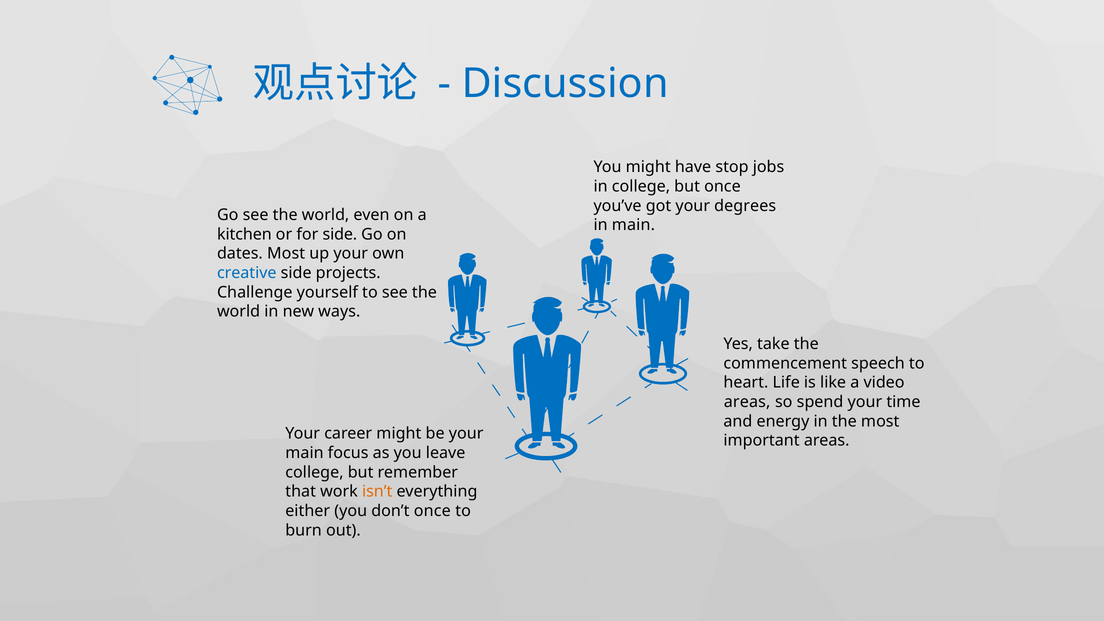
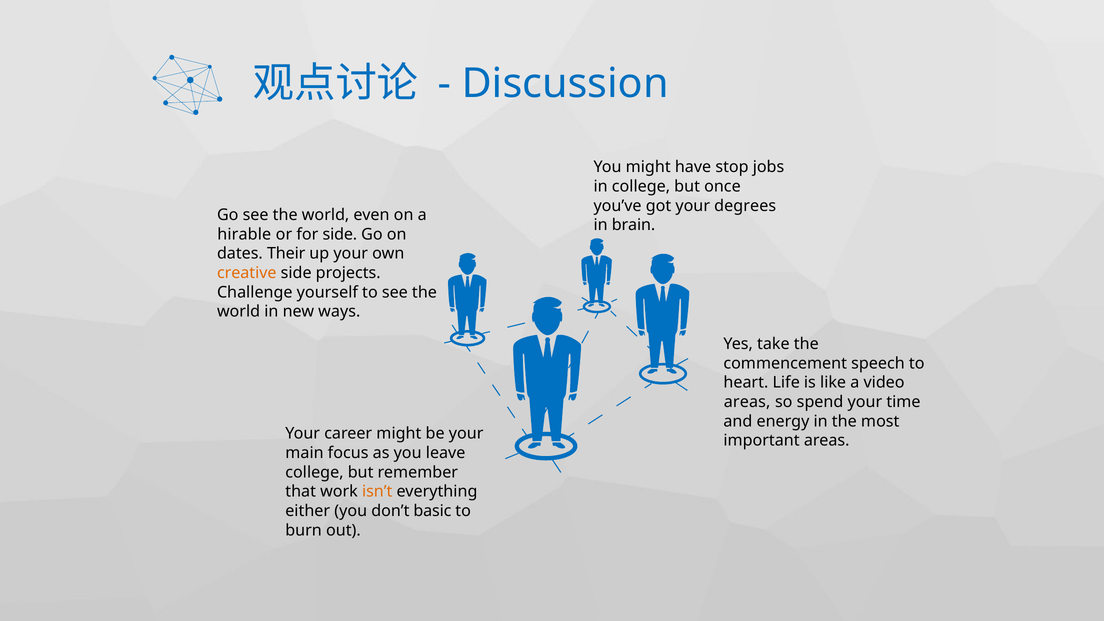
in main: main -> brain (634, 225)
kitchen: kitchen -> hirable (244, 234)
dates Most: Most -> Their (286, 254)
creative colour: blue -> orange (247, 273)
don’t once: once -> basic (432, 511)
